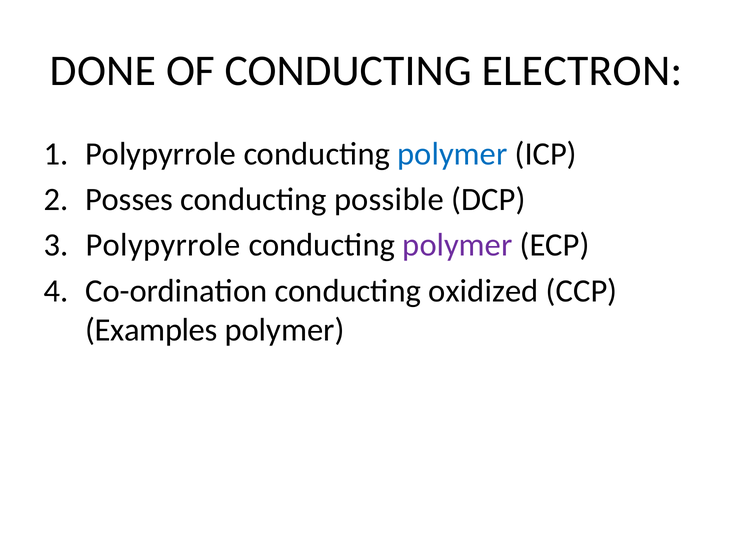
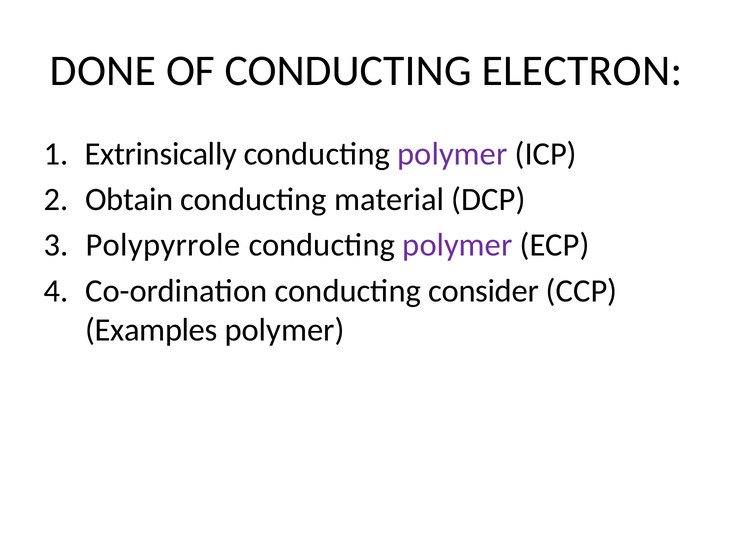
Polypyrrole: Polypyrrole -> Extrinsically (161, 154)
polymer colour: blue -> purple (452, 154)
Posses: Posses -> Obtain (129, 199)
possible: possible -> material (389, 199)
oxidized: oxidized -> consider (484, 291)
